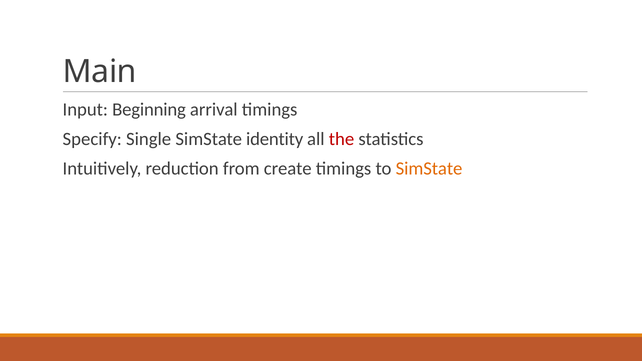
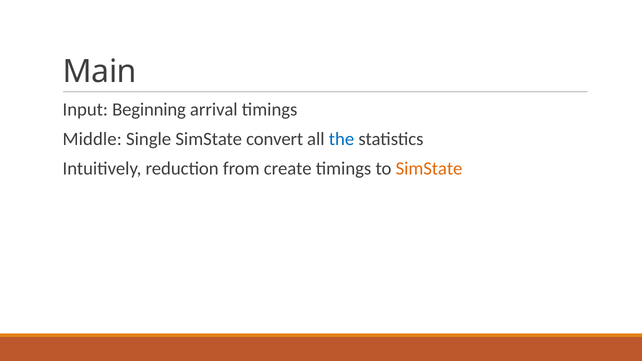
Specify: Specify -> Middle (92, 139)
identity: identity -> convert (275, 139)
the colour: red -> blue (342, 139)
